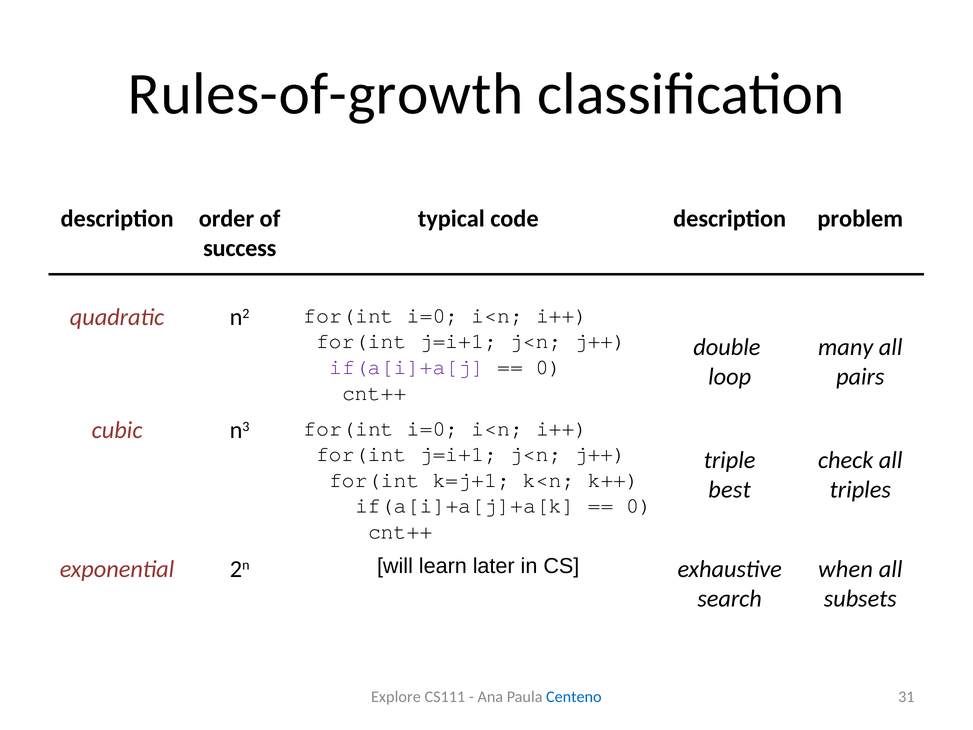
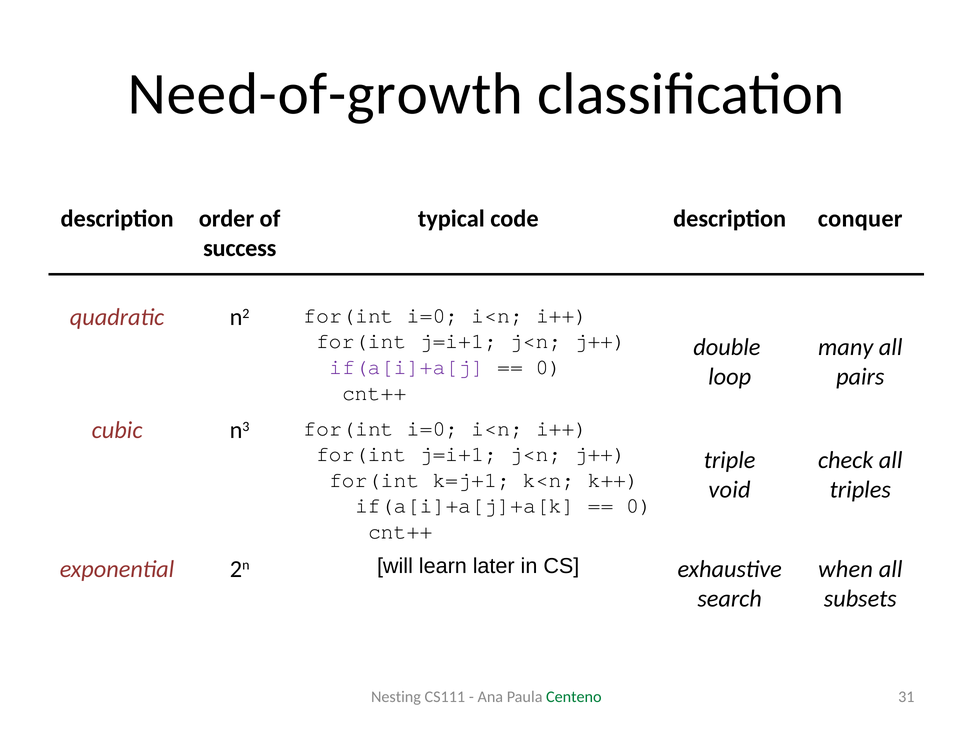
Rules-of-growth: Rules-of-growth -> Need-of-growth (326, 94)
problem: problem -> conquer (860, 218)
best: best -> void (730, 490)
Explore: Explore -> Nesting (396, 697)
Centeno colour: blue -> green (574, 697)
